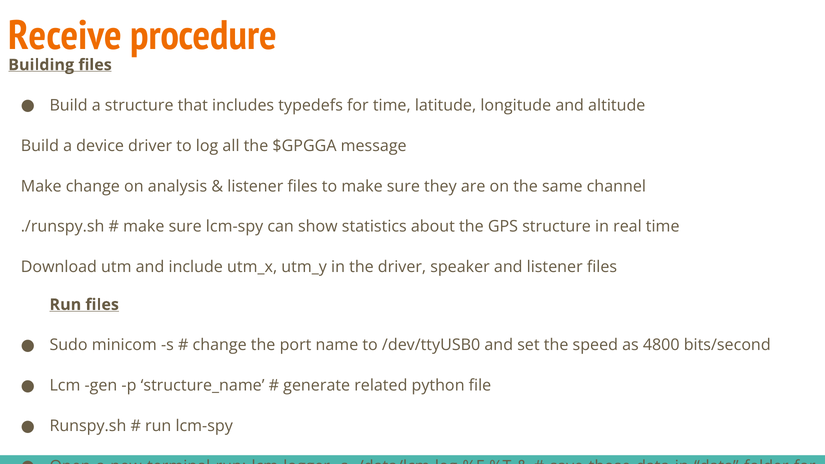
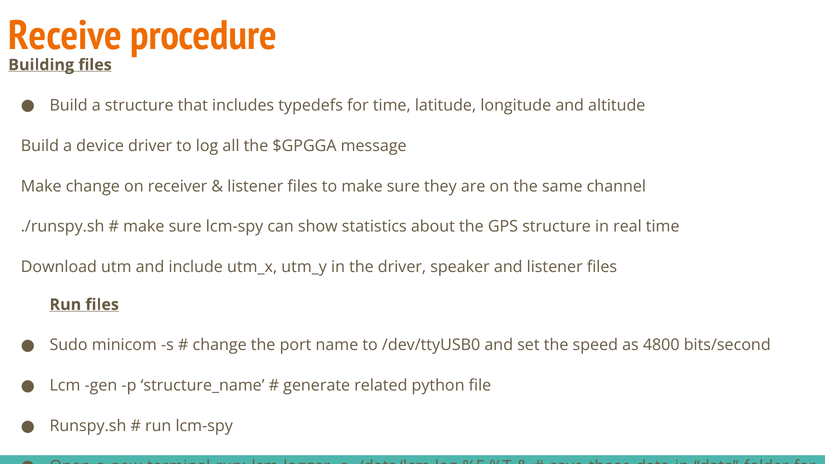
on analysis: analysis -> receiver (178, 186)
